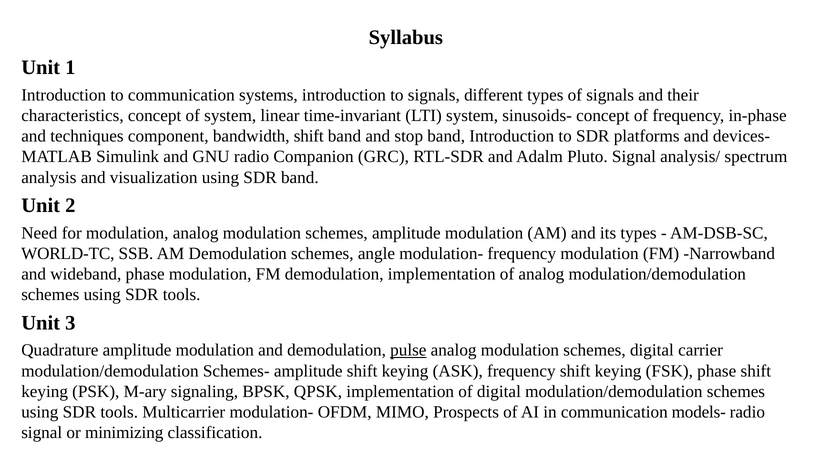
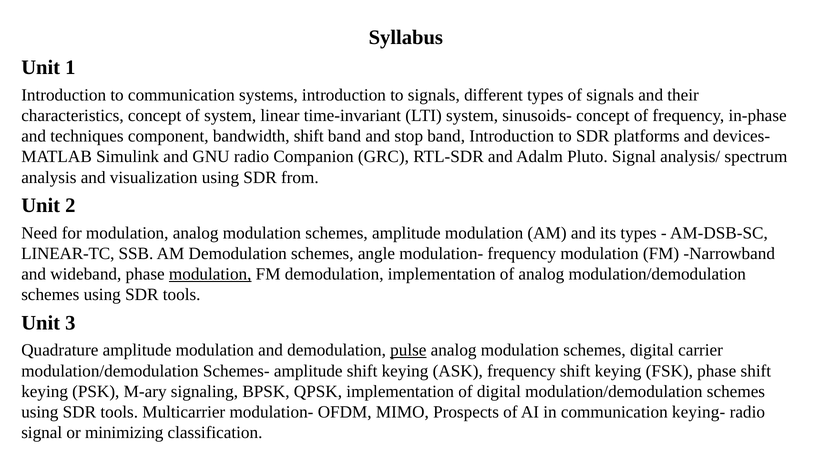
SDR band: band -> from (300, 177)
WORLD-TC: WORLD-TC -> LINEAR-TC (68, 253)
modulation underline: none -> present (210, 274)
models-: models- -> keying- (699, 412)
